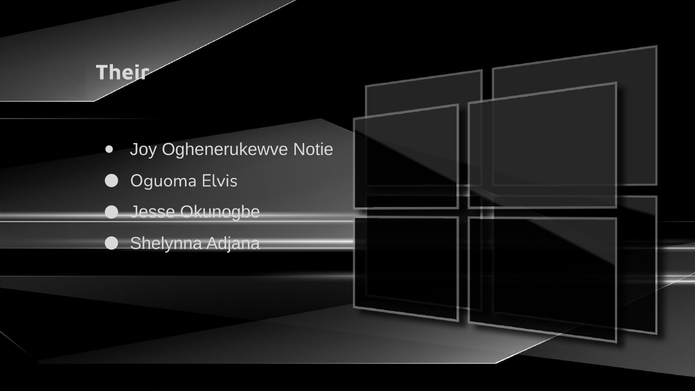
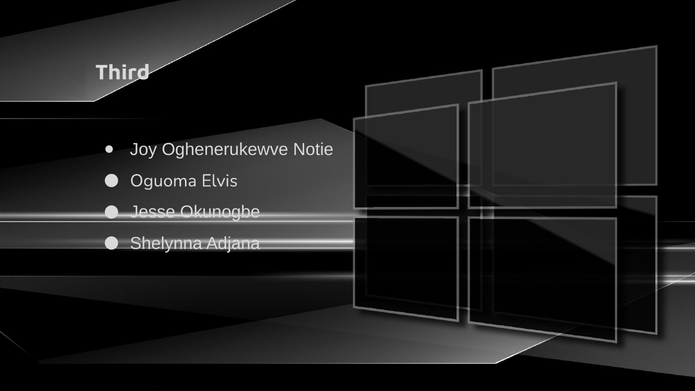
Their: Their -> Third (123, 72)
